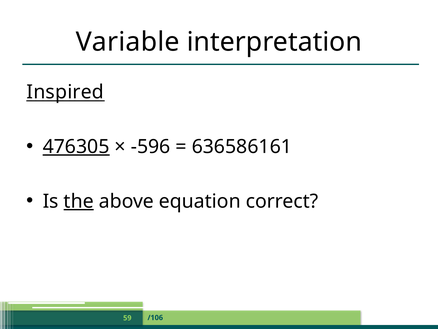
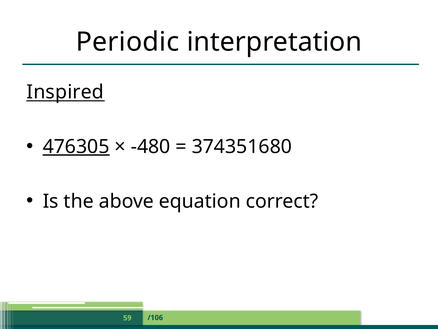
Variable: Variable -> Periodic (128, 42)
-596: -596 -> -480 (151, 146)
636586161: 636586161 -> 374351680 (242, 146)
the underline: present -> none (79, 201)
